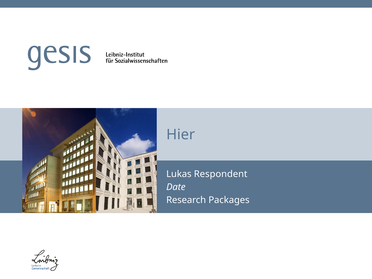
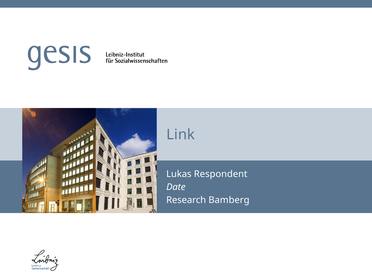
Hier: Hier -> Link (181, 135)
Packages: Packages -> Bamberg (229, 200)
